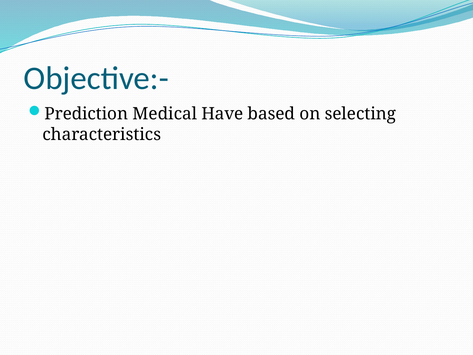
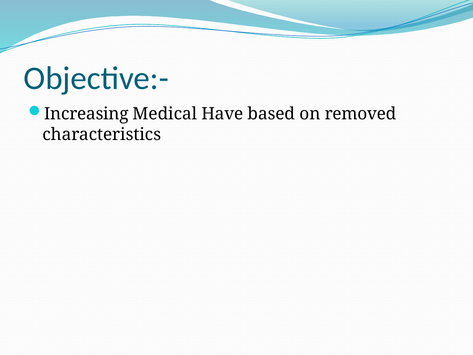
Prediction: Prediction -> Increasing (86, 114)
selecting: selecting -> removed (361, 114)
